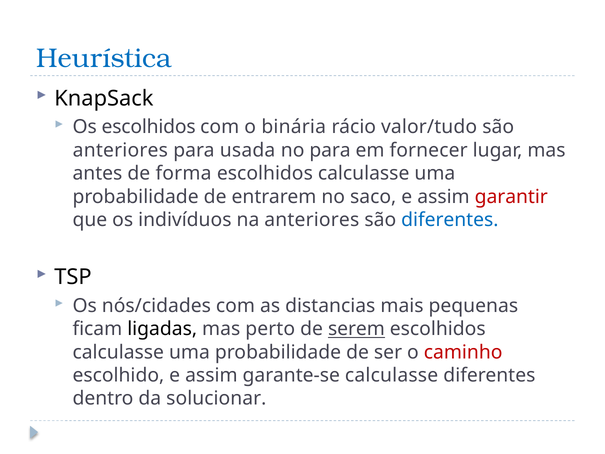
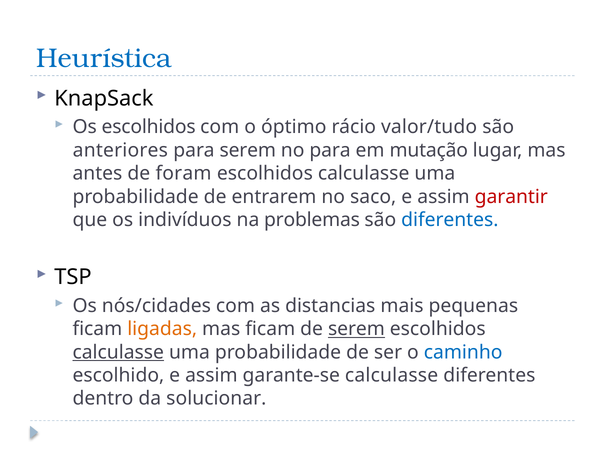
binária: binária -> óptimo (294, 127)
para usada: usada -> serem (248, 150)
fornecer: fornecer -> mutação (429, 150)
forma: forma -> foram (184, 173)
na anteriores: anteriores -> problemas (312, 220)
ligadas colour: black -> orange (162, 329)
mas perto: perto -> ficam (270, 329)
calculasse underline: none -> present (118, 352)
caminho colour: red -> blue (463, 352)
